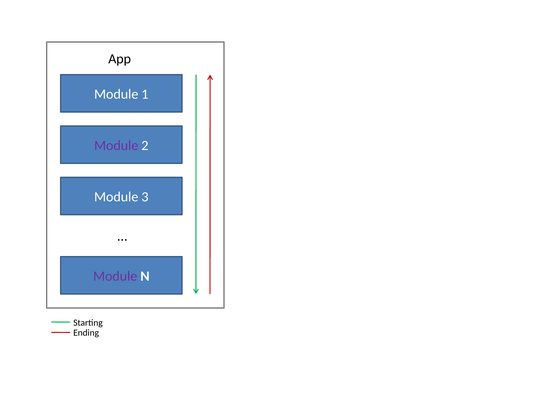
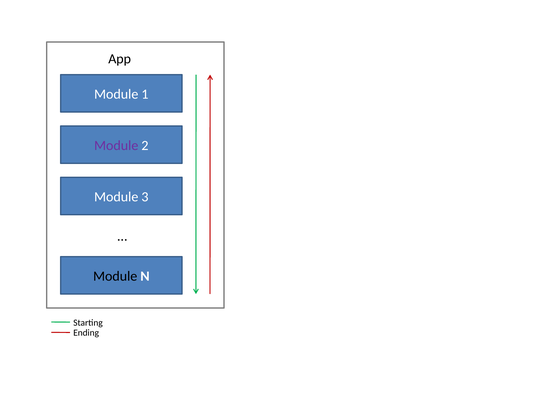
Module colour: purple -> black (115, 276)
